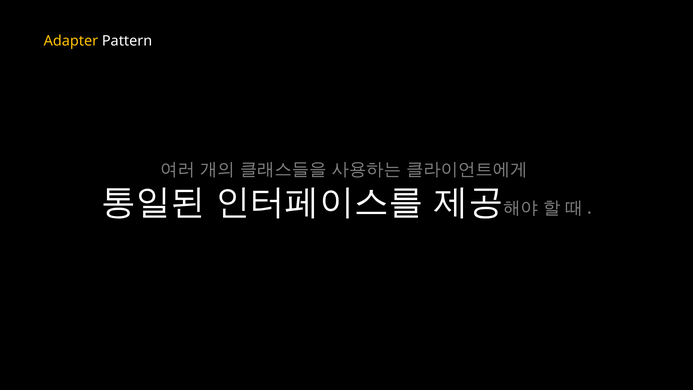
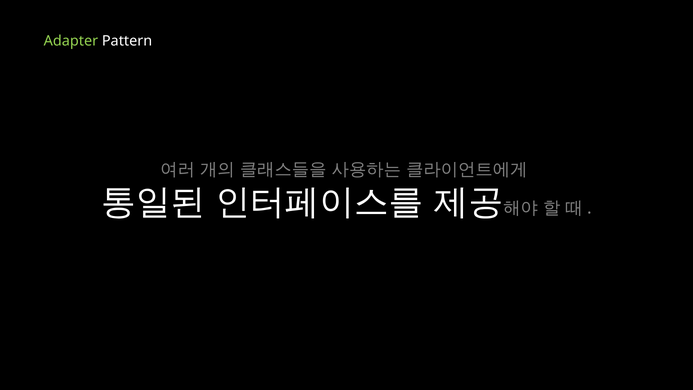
Adapter colour: yellow -> light green (71, 41)
